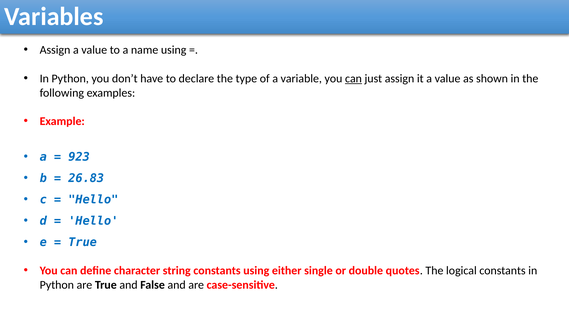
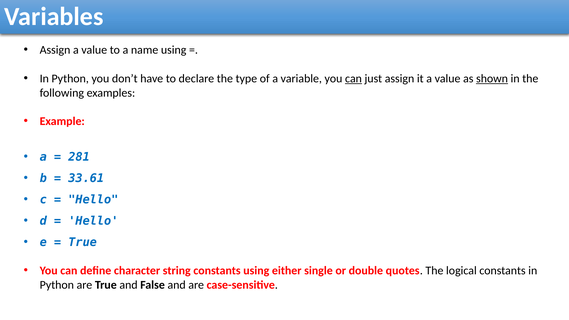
shown underline: none -> present (492, 79)
923: 923 -> 281 (79, 157)
26.83: 26.83 -> 33.61 (86, 178)
